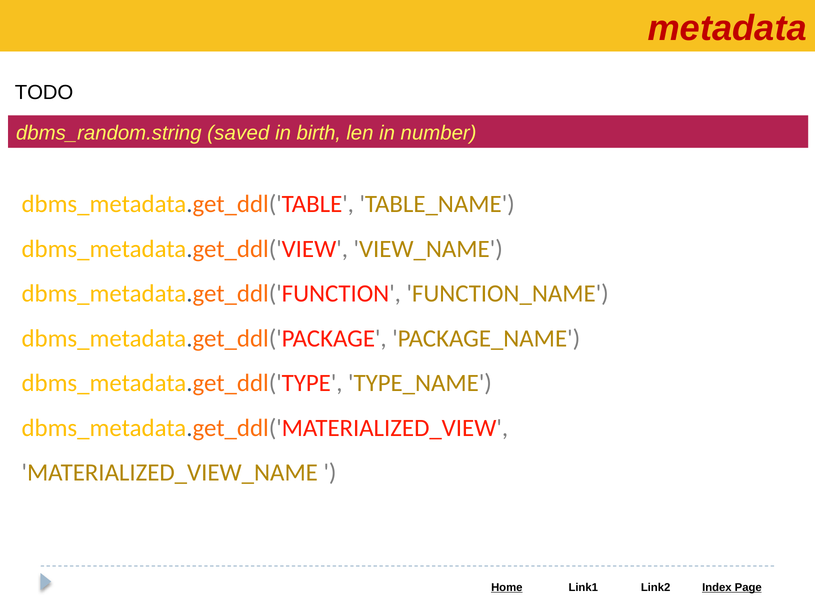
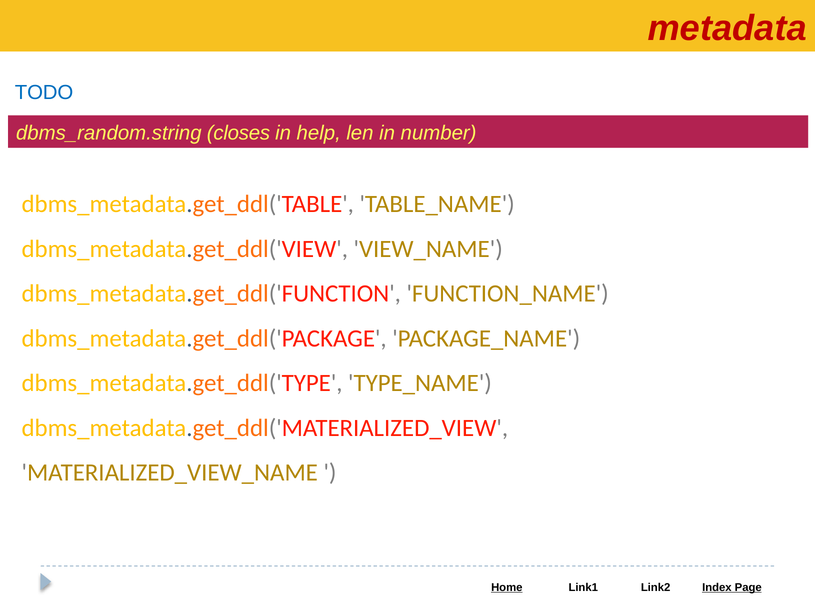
TODO colour: black -> blue (44, 92)
saved: saved -> closes (239, 133)
birth: birth -> help (319, 133)
